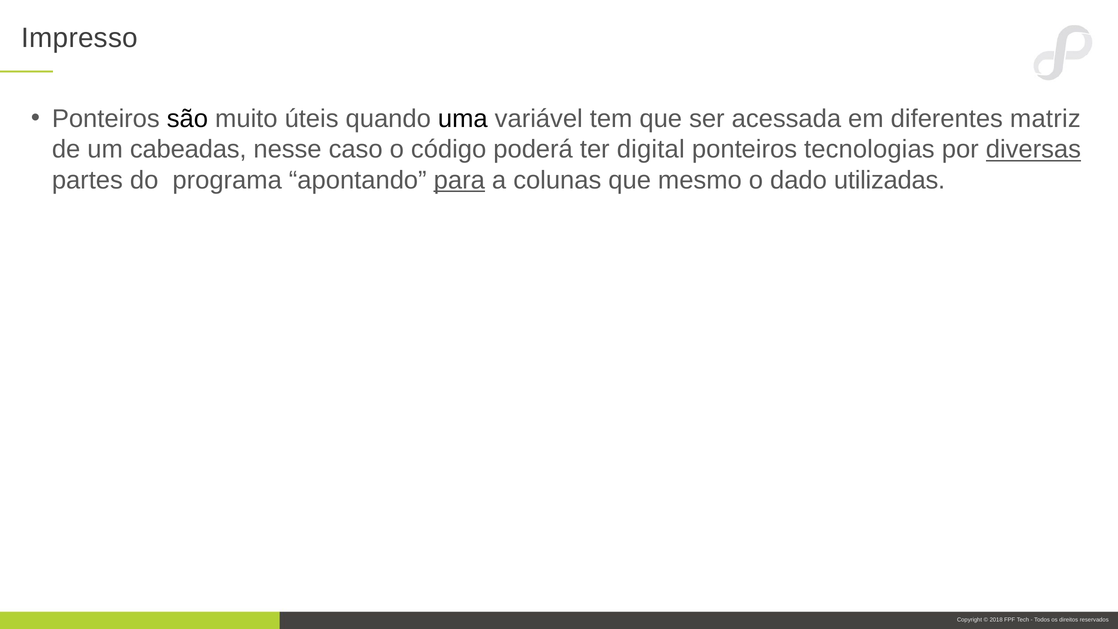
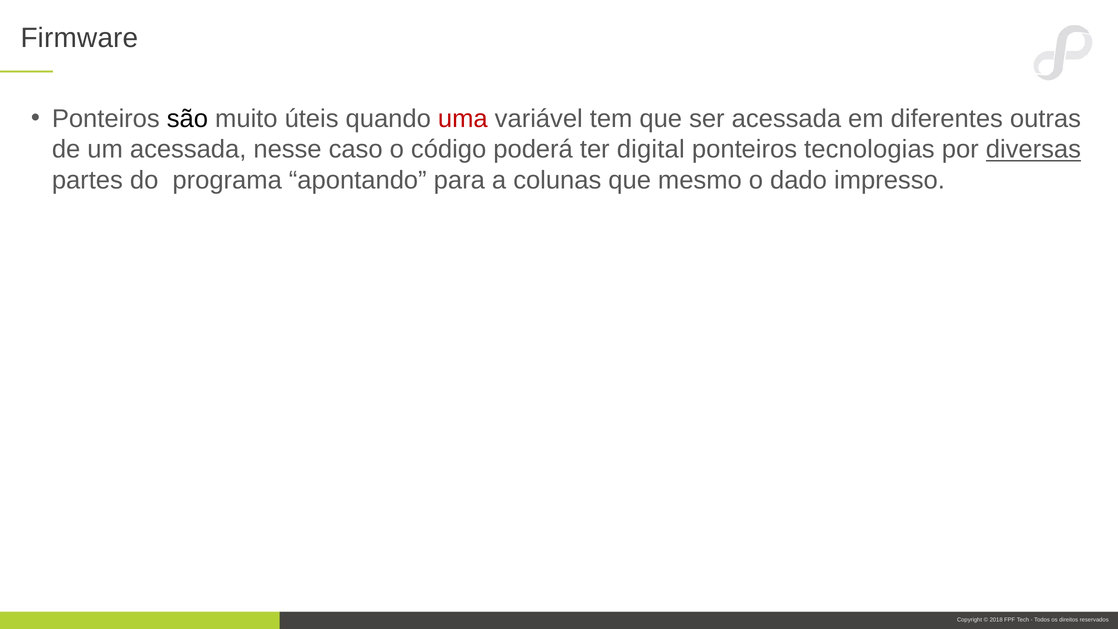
Impresso: Impresso -> Firmware (80, 38)
uma colour: black -> red (463, 119)
matriz: matriz -> outras (1045, 119)
um cabeadas: cabeadas -> acessada (188, 150)
para underline: present -> none (459, 180)
utilizadas: utilizadas -> impresso (889, 180)
